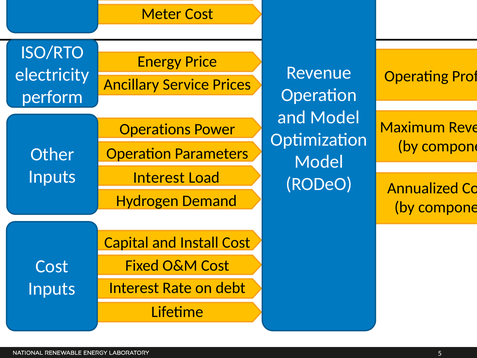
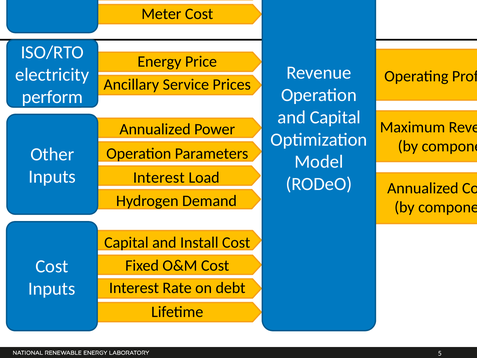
and Model: Model -> Capital (335, 117)
Operations: Operations -> Annualized (155, 129)
